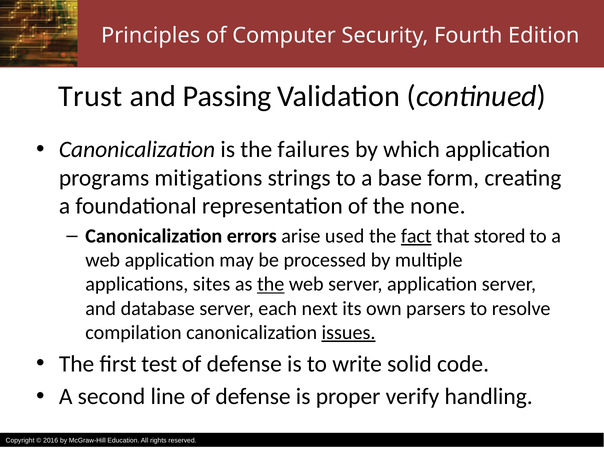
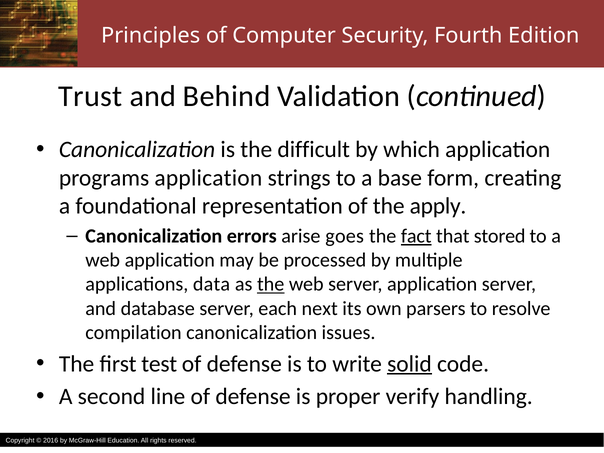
Passing: Passing -> Behind (227, 96)
failures: failures -> difficult (314, 150)
programs mitigations: mitigations -> application (208, 178)
none: none -> apply (438, 206)
used: used -> goes (345, 236)
sites: sites -> data (212, 284)
issues underline: present -> none (349, 333)
solid underline: none -> present (409, 364)
